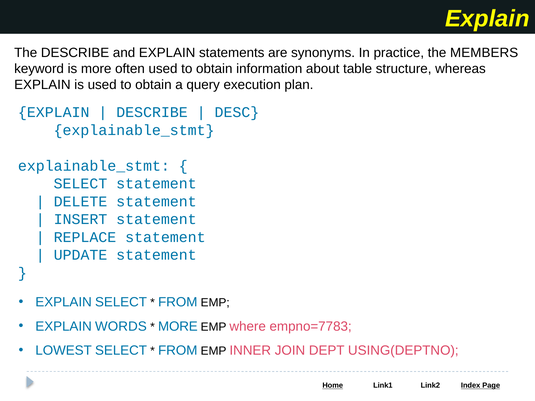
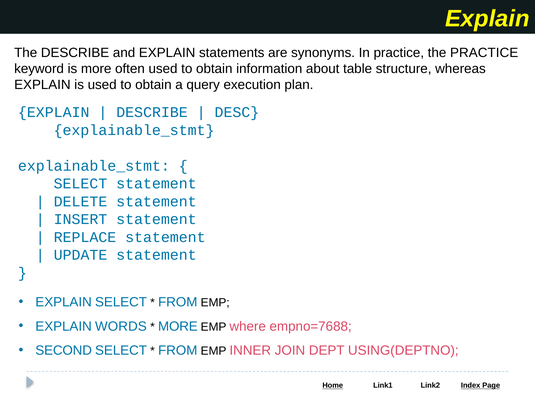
the MEMBERS: MEMBERS -> PRACTICE (484, 53)
empno=7783: empno=7783 -> empno=7688 (311, 326)
LOWEST: LOWEST -> SECOND (64, 351)
